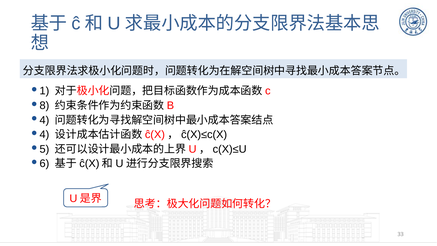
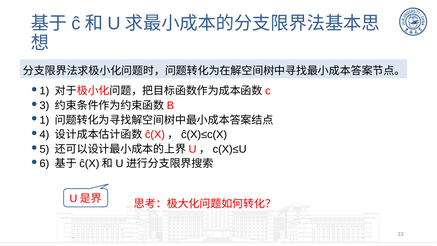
8: 8 -> 3 (44, 105)
4: 4 -> 1 (44, 120)
